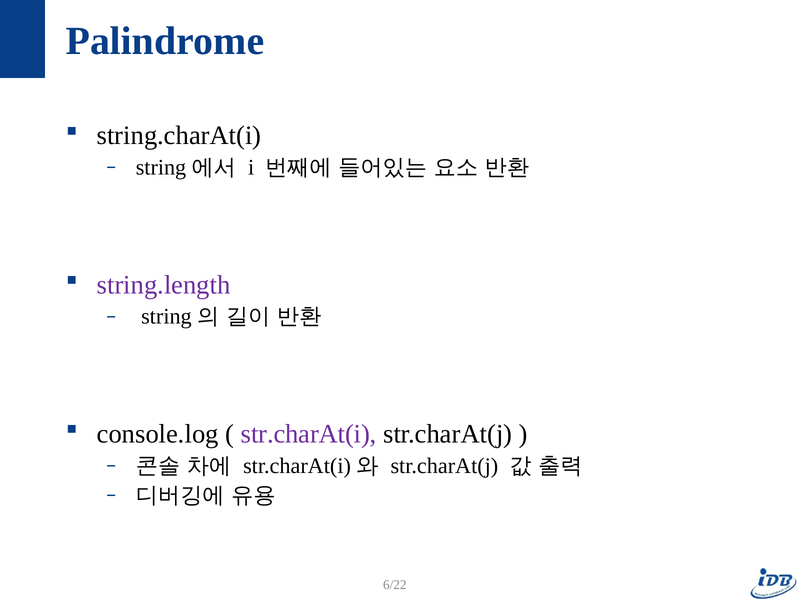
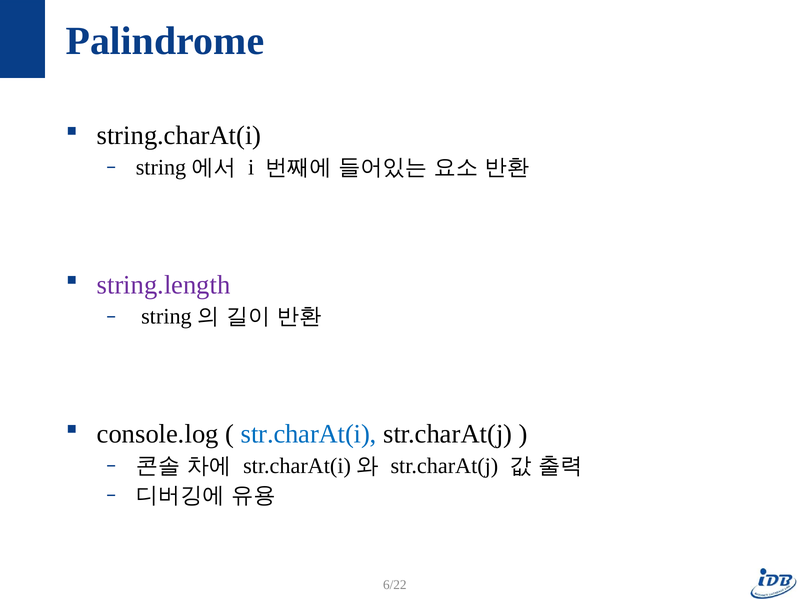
str.charAt(i colour: purple -> blue (309, 433)
